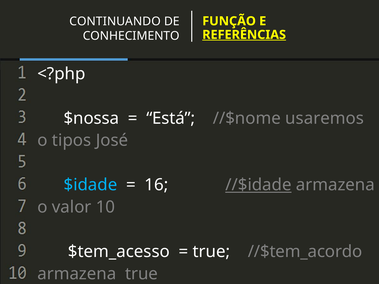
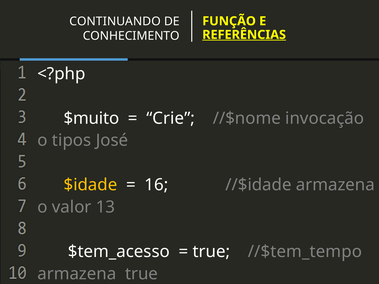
$nossa: $nossa -> $muito (91, 118)
Está: Está -> Crie (171, 118)
usaremos: usaremos -> invocação (325, 118)
$idade colour: light blue -> yellow (90, 185)
//$idade underline: present -> none (258, 185)
10: 10 -> 13 (105, 207)
//$tem_acordo: //$tem_acordo -> //$tem_tempo (305, 252)
